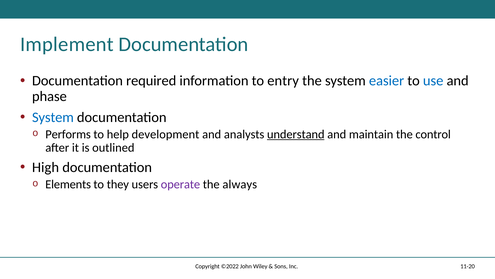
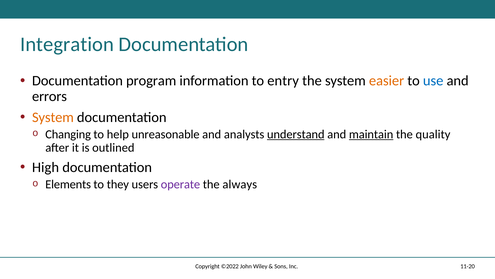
Implement: Implement -> Integration (67, 44)
required: required -> program (151, 81)
easier colour: blue -> orange (387, 81)
phase: phase -> errors (49, 96)
System colour: blue -> orange (53, 117)
Performs: Performs -> Changing (68, 134)
development: development -> unreasonable (166, 134)
maintain underline: none -> present (371, 134)
control: control -> quality (433, 134)
